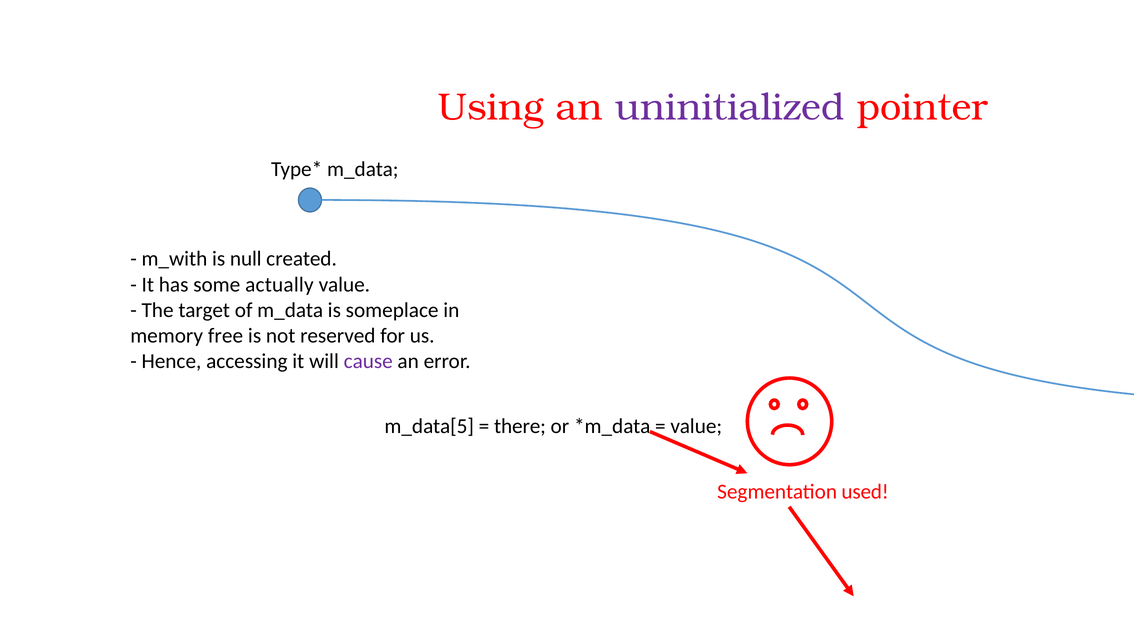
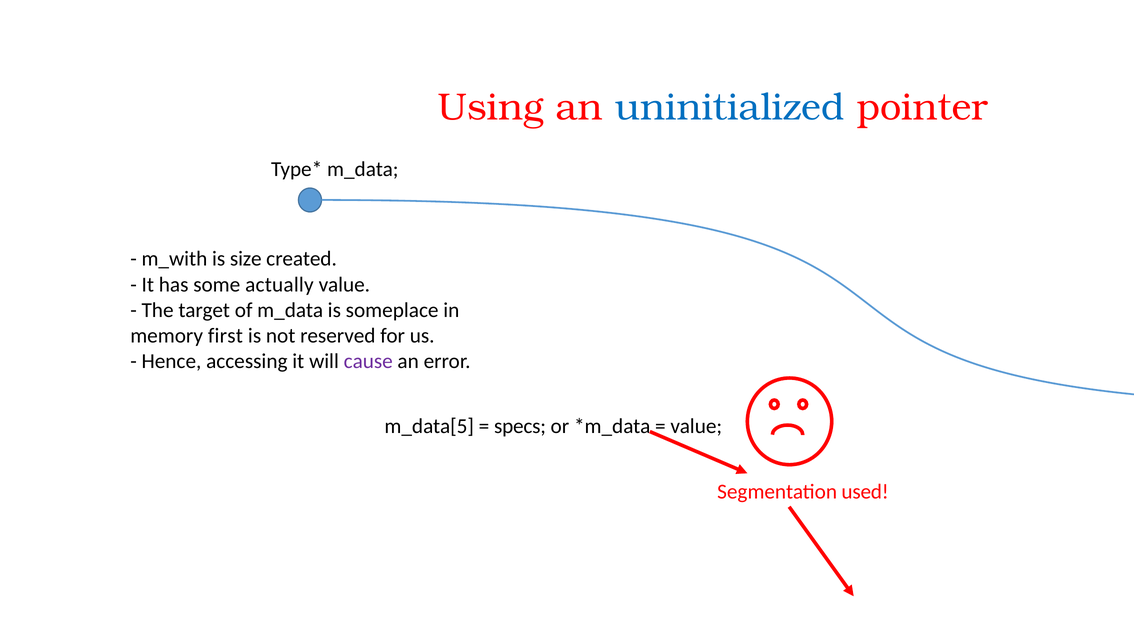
uninitialized colour: purple -> blue (730, 107)
null: null -> size (246, 259)
free: free -> first (225, 335)
there: there -> specs (520, 426)
